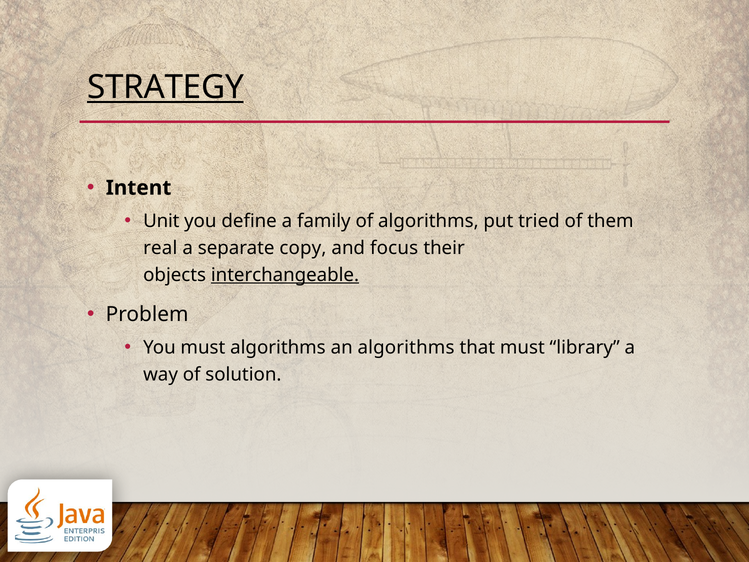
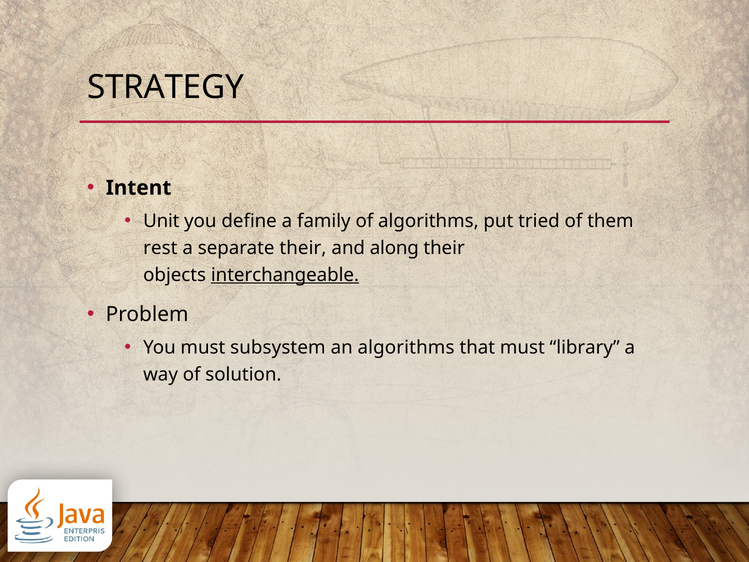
STRATEGY underline: present -> none (165, 87)
real: real -> rest (160, 248)
separate copy: copy -> their (303, 248)
focus: focus -> along (394, 248)
must algorithms: algorithms -> subsystem (278, 347)
